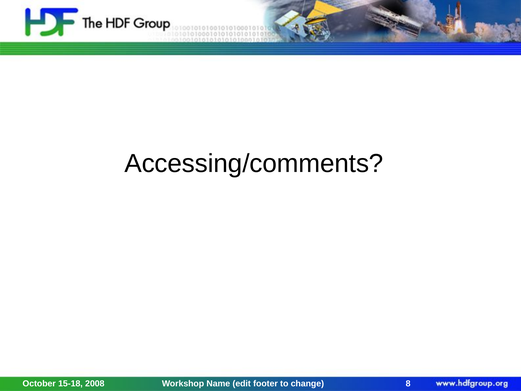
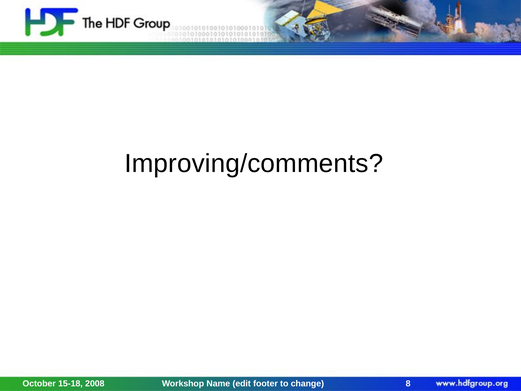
Accessing/comments: Accessing/comments -> Improving/comments (254, 163)
